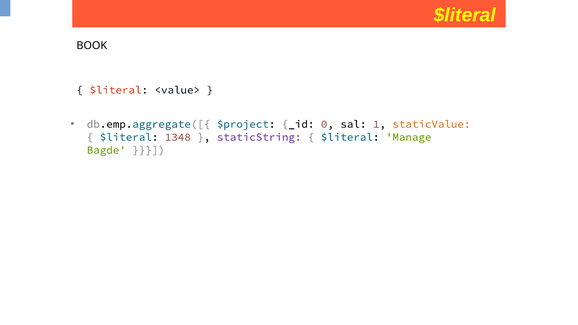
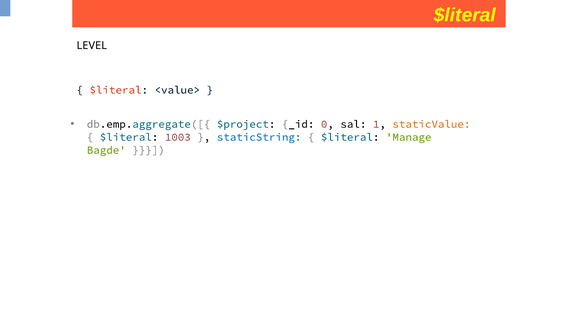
BOOK: BOOK -> LEVEL (92, 46)
1348: 1348 -> 1003 (178, 137)
staticString colour: purple -> blue (259, 137)
